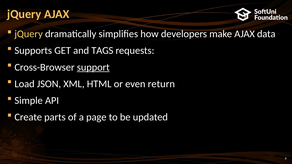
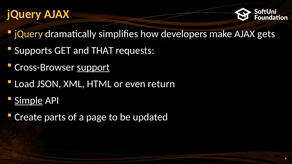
data: data -> gets (266, 34)
TAGS: TAGS -> THAT (102, 51)
Simple underline: none -> present (29, 101)
